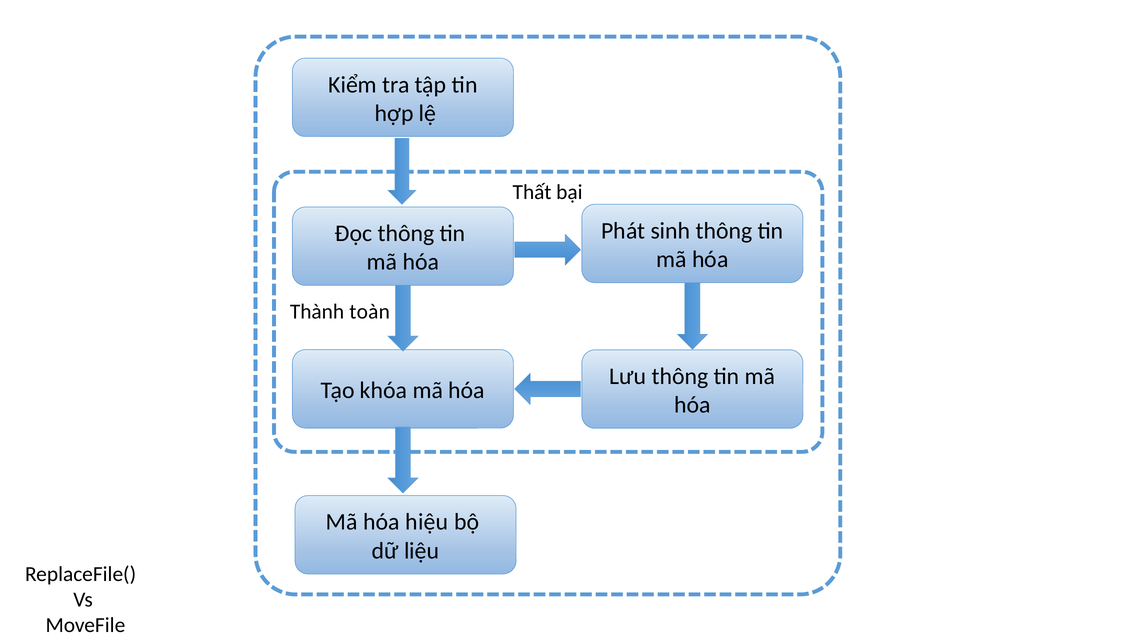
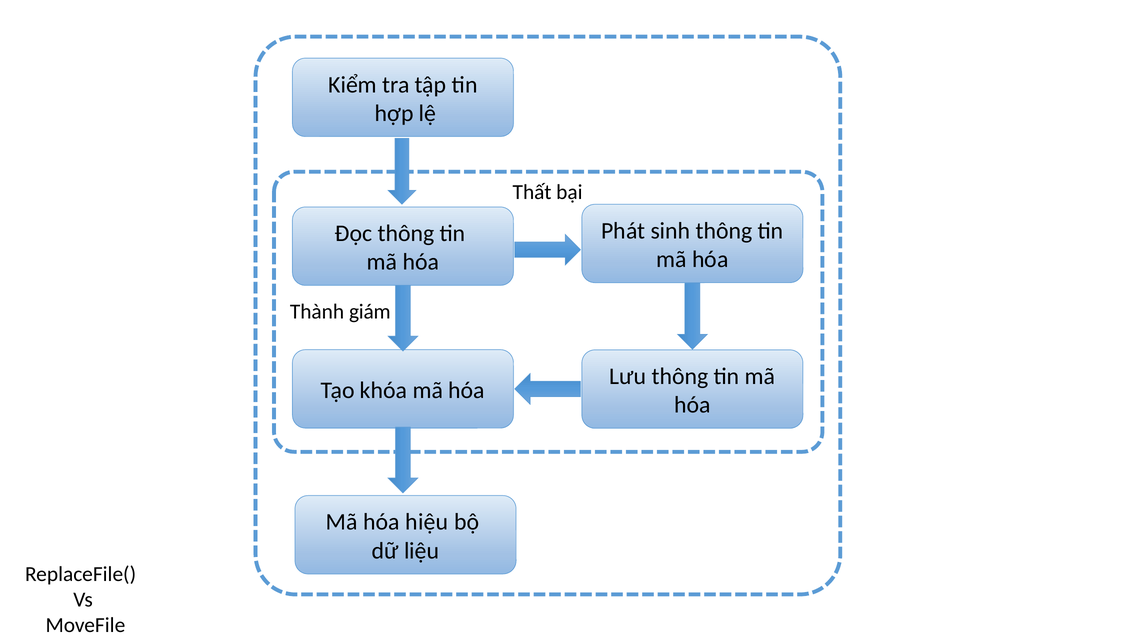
toàn: toàn -> giám (370, 312)
